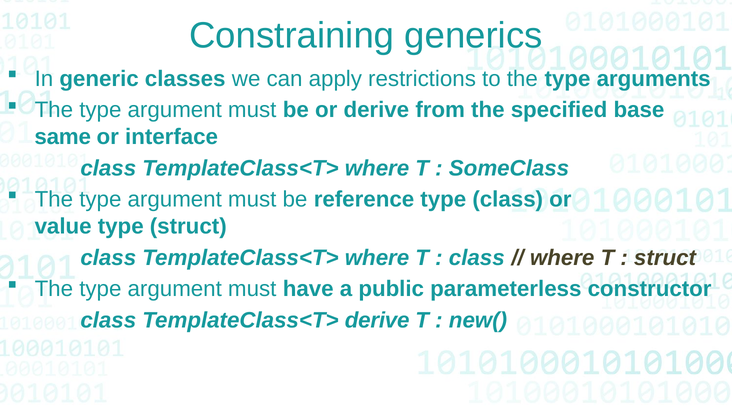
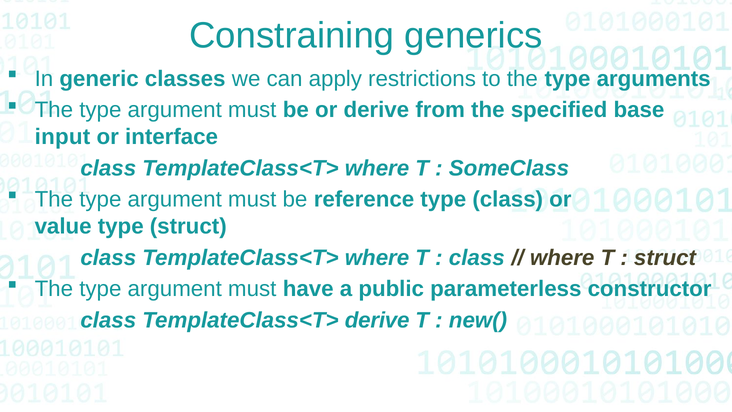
same: same -> input (62, 137)
